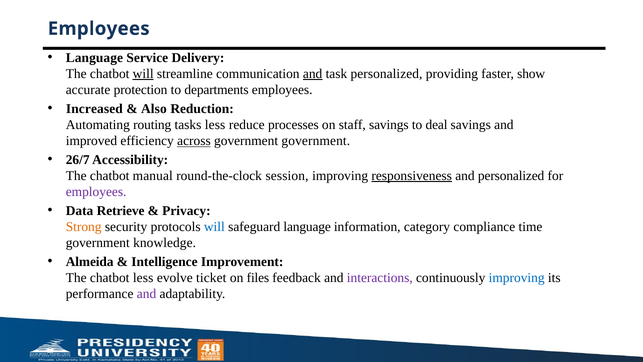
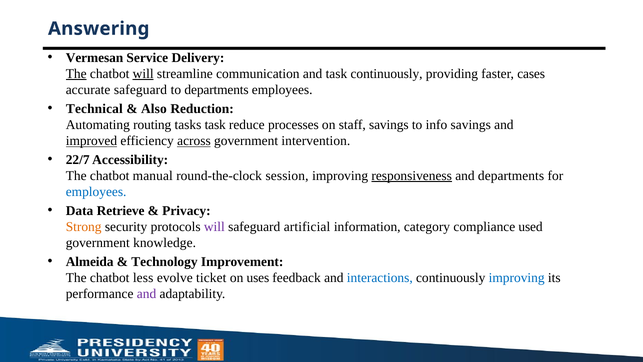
Employees: Employees -> Answering (99, 29)
Language: Language -> Vermesan (94, 58)
The underline: none -> present (76, 74)
and underline: present -> none (313, 74)
task personalized: personalized -> continuously (387, 74)
show: show -> cases (531, 74)
accurate protection: protection -> safeguard (140, 90)
Increased: Increased -> Technical (94, 109)
tasks less: less -> task (215, 125)
deal: deal -> info (436, 125)
improved underline: none -> present (91, 141)
government government: government -> intervention (316, 141)
26/7: 26/7 -> 22/7 (78, 160)
and personalized: personalized -> departments (511, 176)
employees colour: purple -> blue (96, 192)
will colour: blue -> purple (214, 227)
safeguard language: language -> artificial (307, 227)
time: time -> used (531, 227)
Intelligence: Intelligence -> Technology (164, 262)
files: files -> uses (258, 278)
interactions colour: purple -> blue (380, 278)
